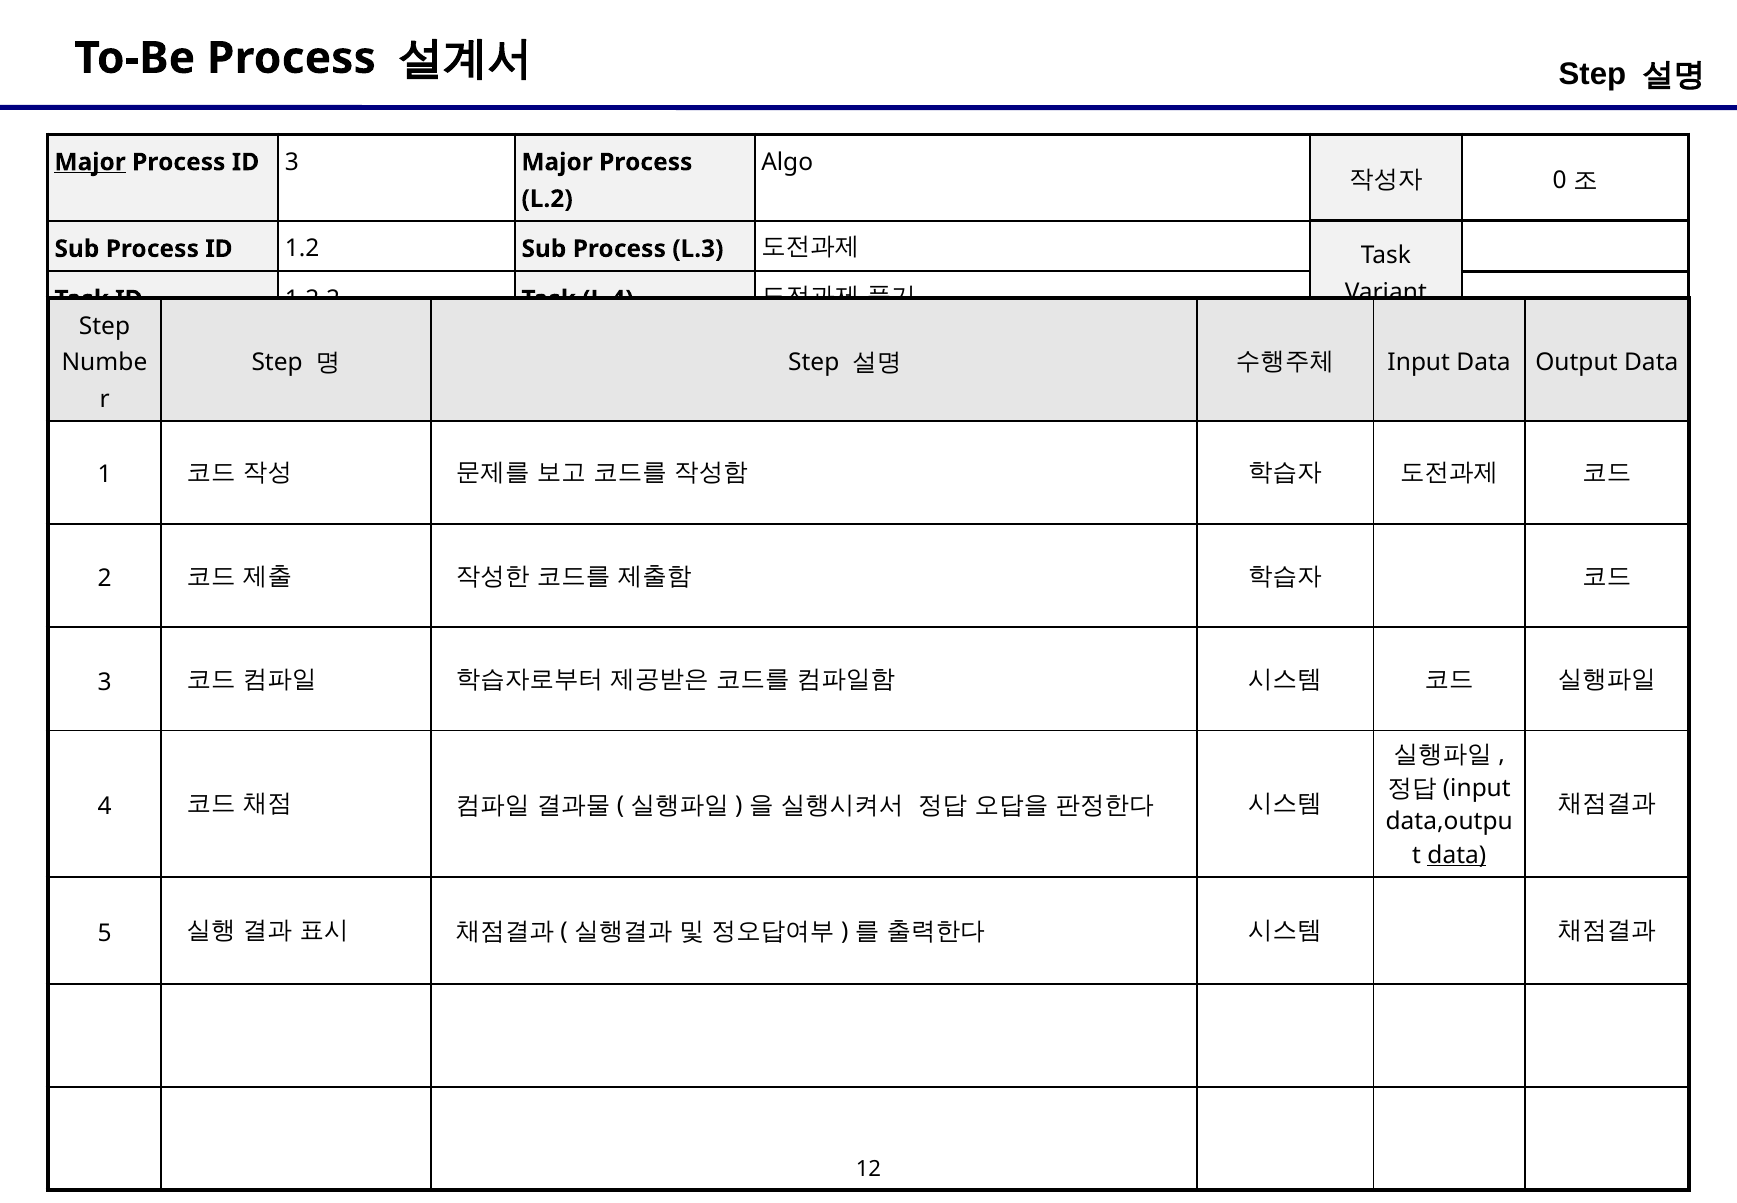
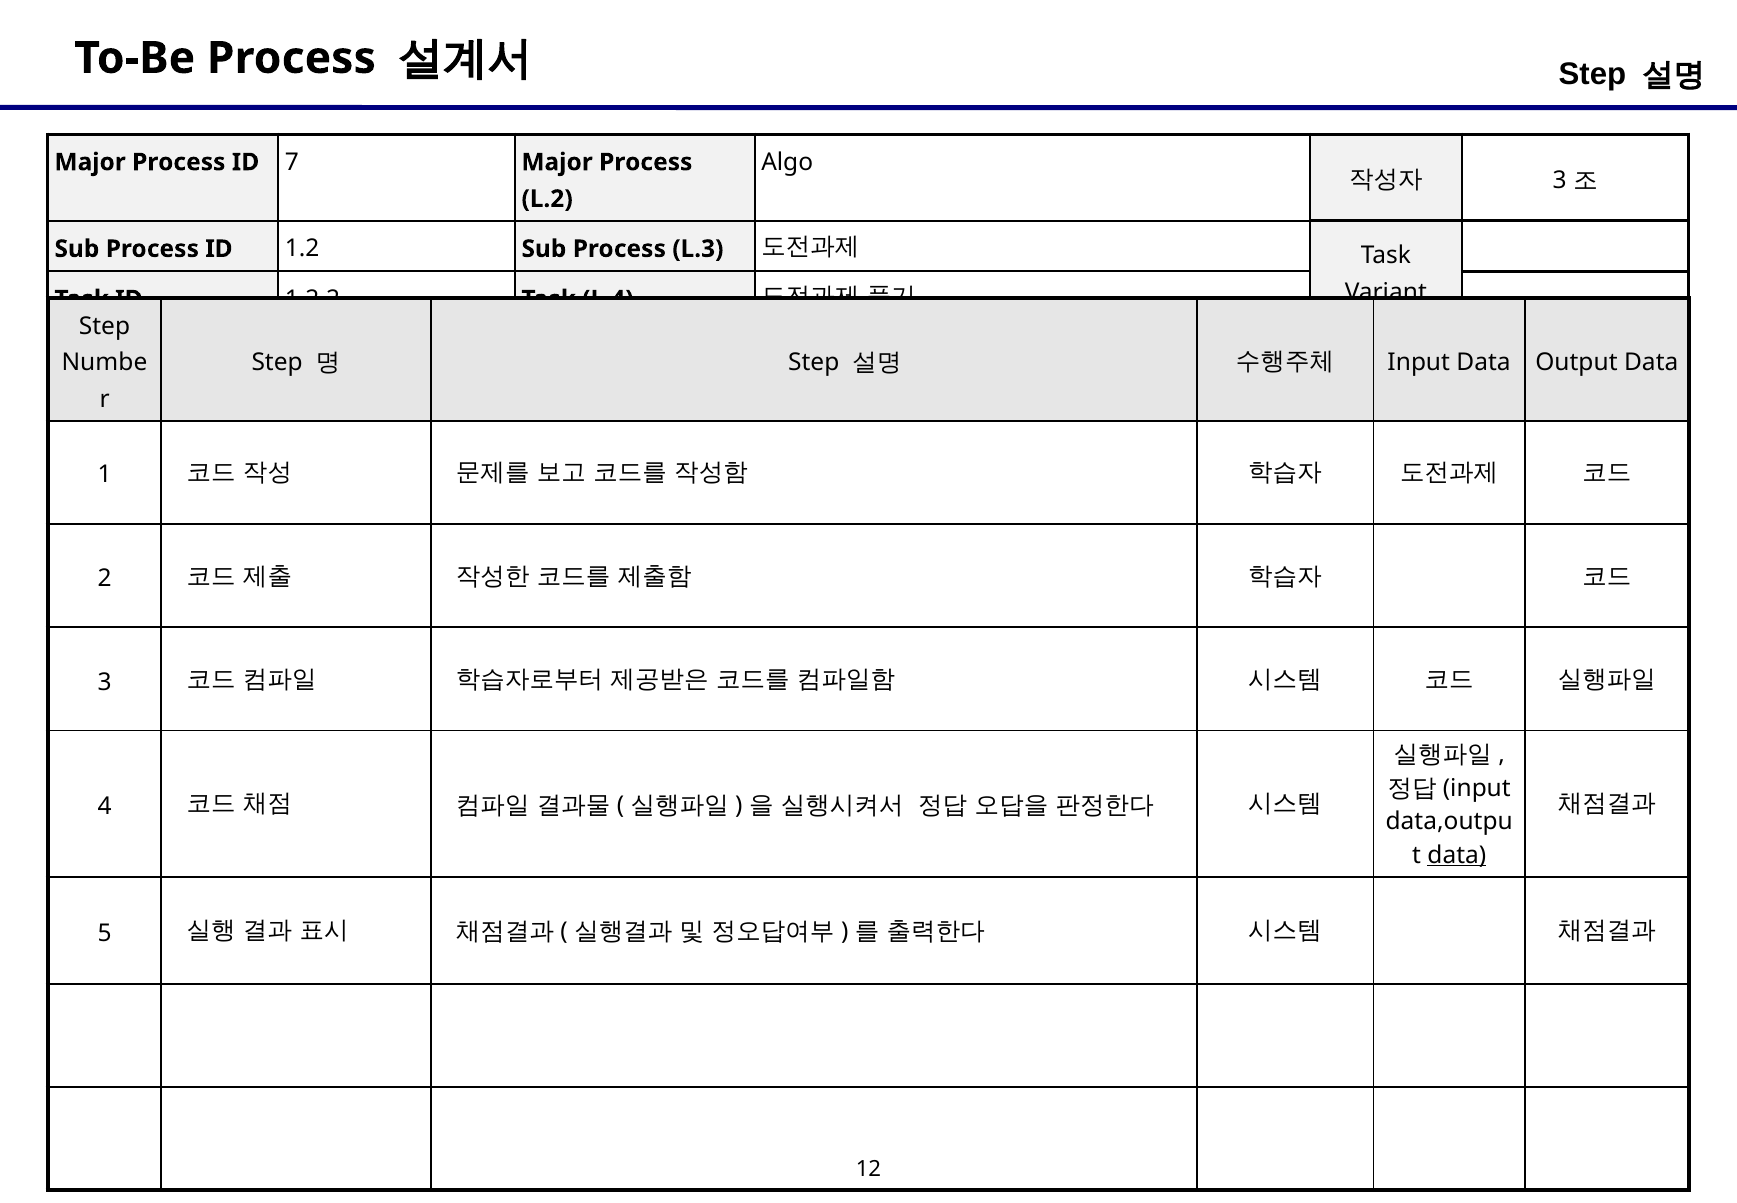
Major underline: present -> none (90, 162)
ID 3: 3 -> 7 (292, 162)
0: 0 -> 3 (1560, 180)
